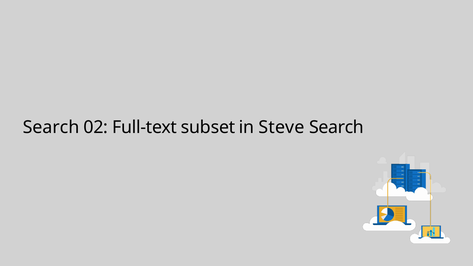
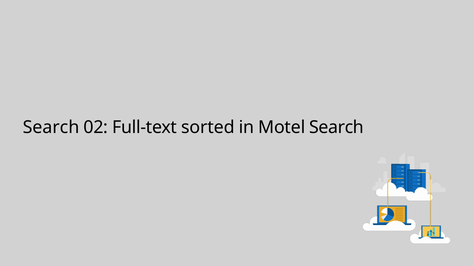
subset: subset -> sorted (208, 127)
Steve: Steve -> Motel (282, 127)
